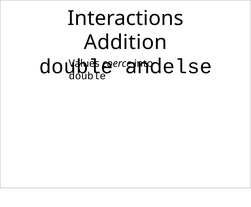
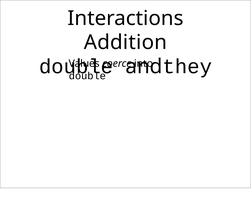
else: else -> they (187, 67)
